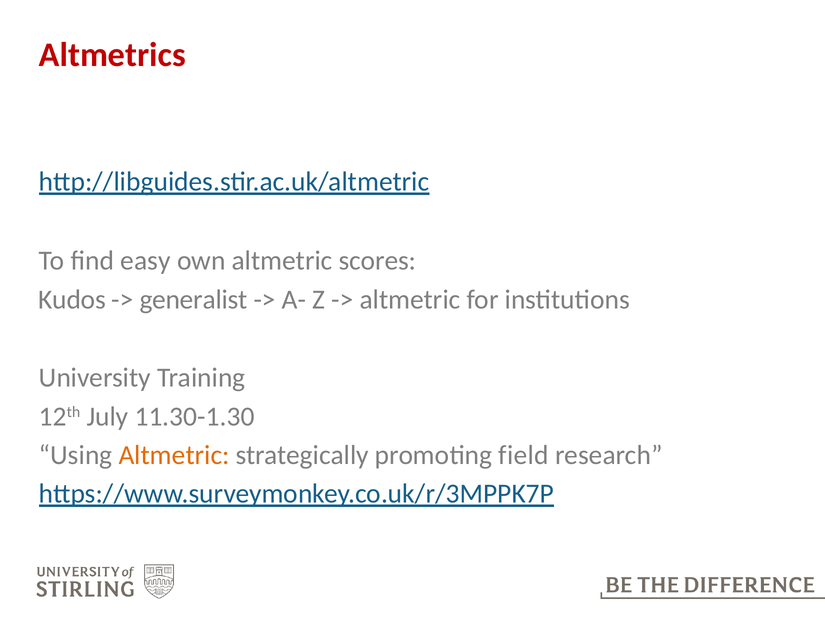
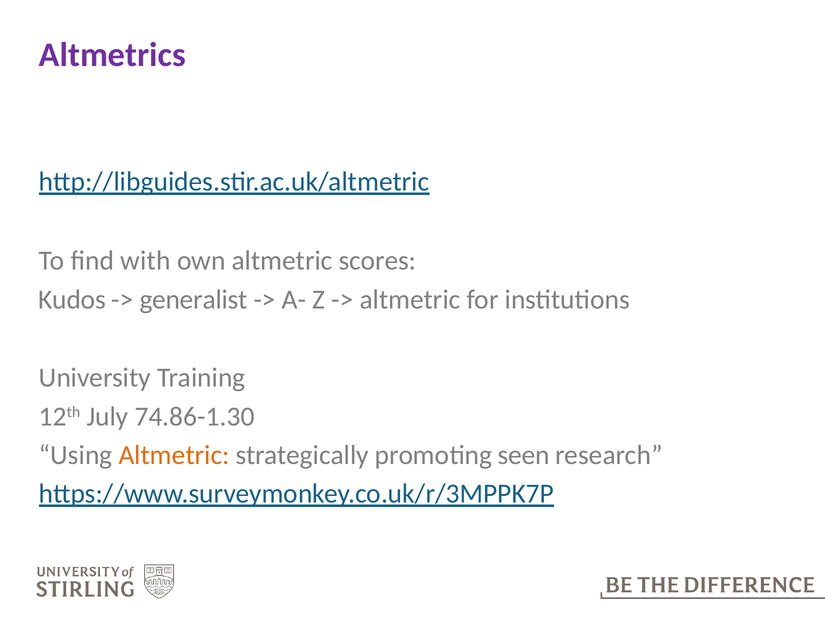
Altmetrics colour: red -> purple (112, 55)
easy: easy -> with (145, 260)
11.30-1.30: 11.30-1.30 -> 74.86-1.30 (195, 416)
field: field -> seen (524, 455)
